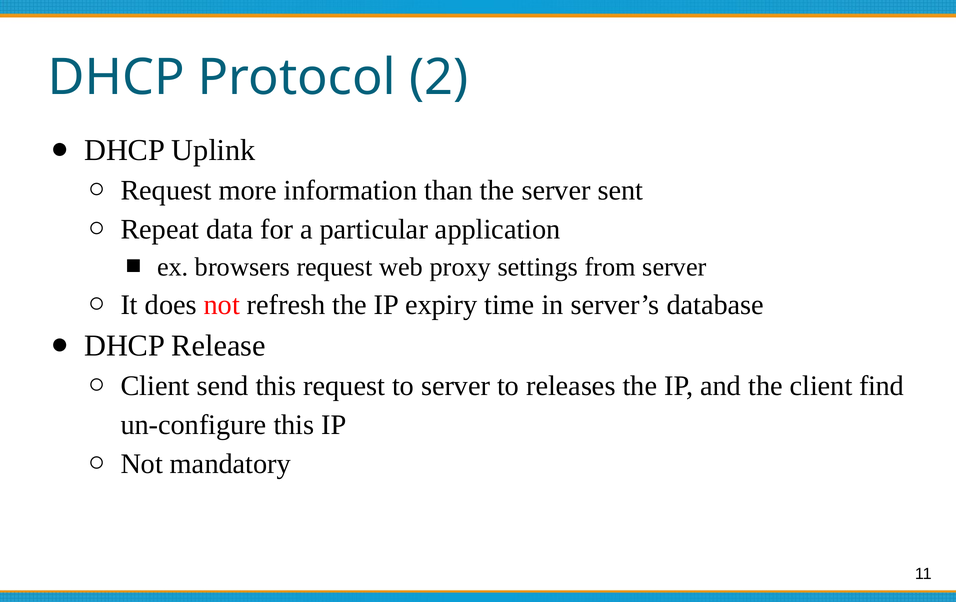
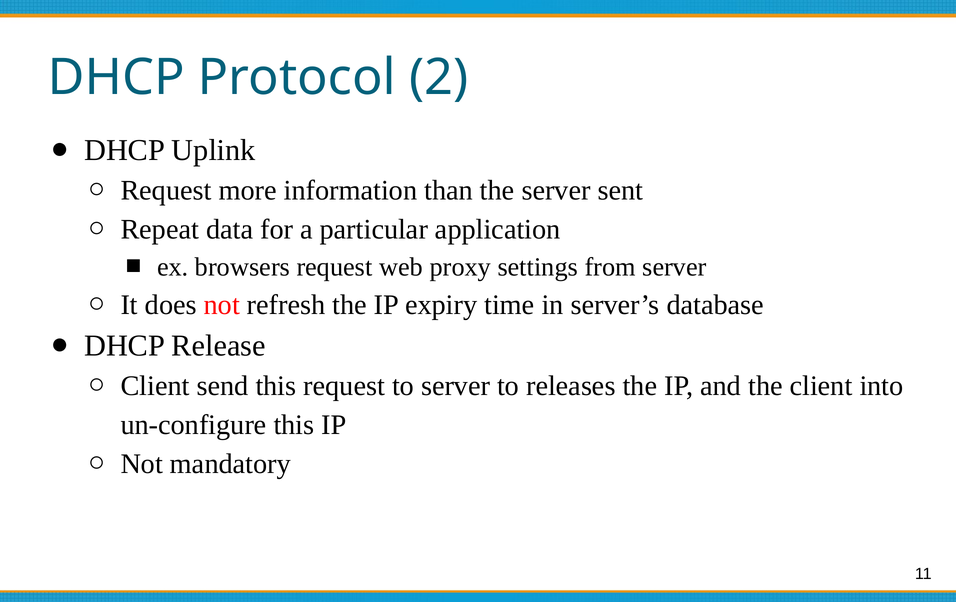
find: find -> into (881, 386)
